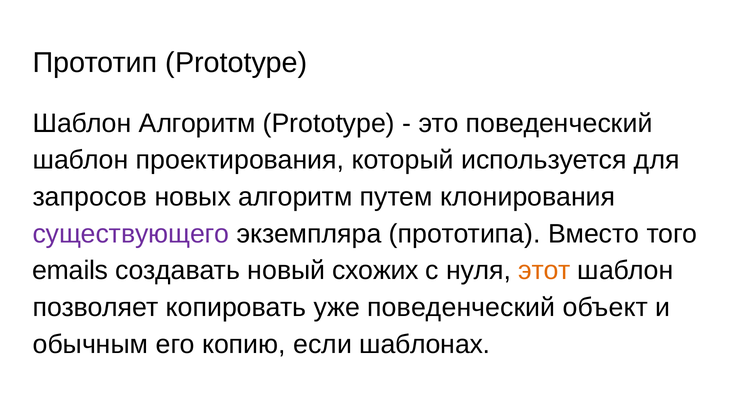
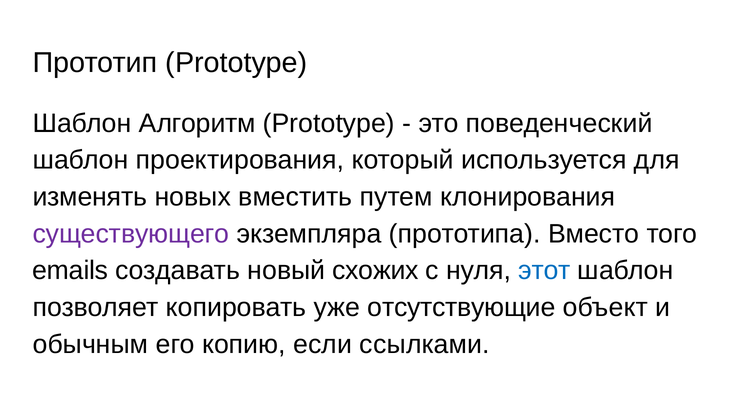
запросов: запросов -> изменять (90, 197)
новых алгоритм: алгоритм -> вместить (295, 197)
этот colour: orange -> blue (544, 271)
уже поведенческий: поведенческий -> отсутствующие (461, 308)
шаблонах: шаблонах -> ссылками (425, 344)
